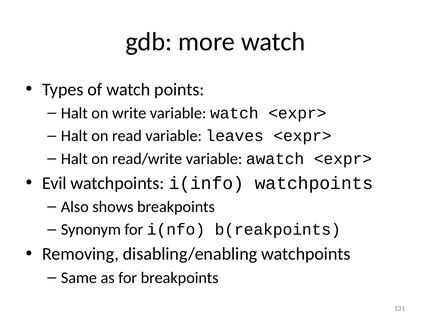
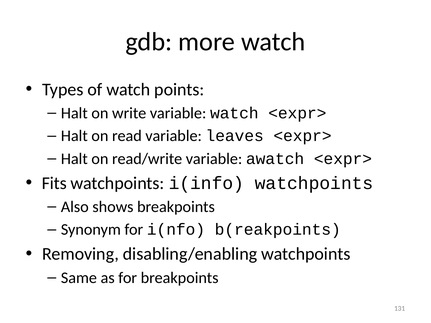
Evil: Evil -> Fits (54, 183)
